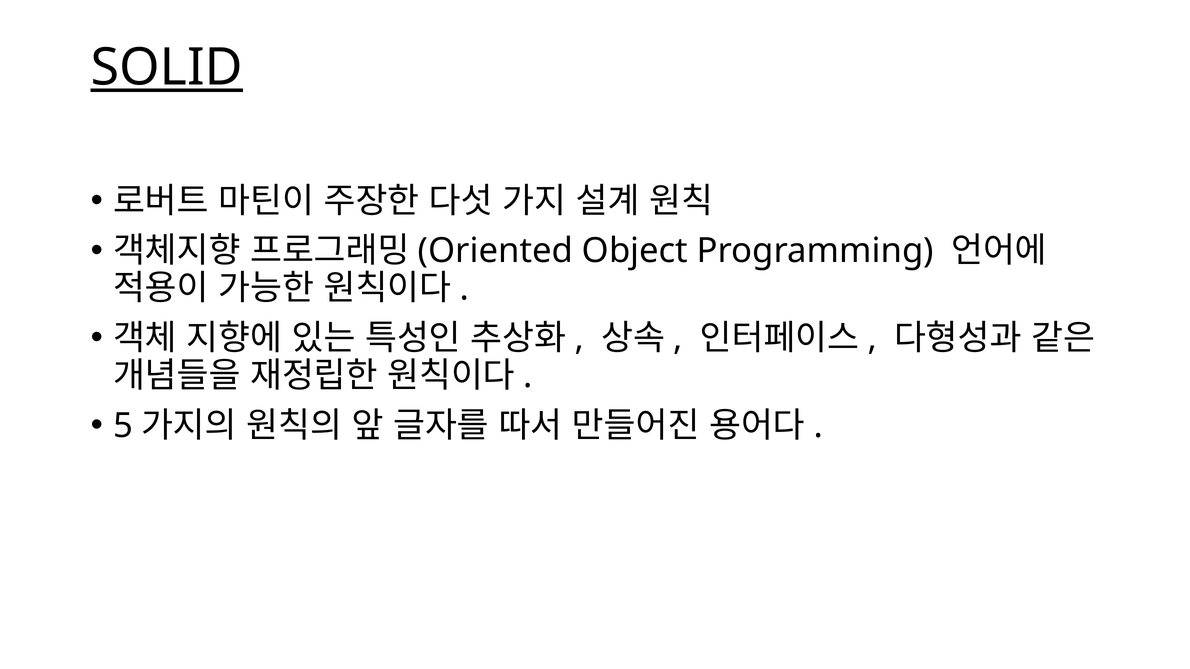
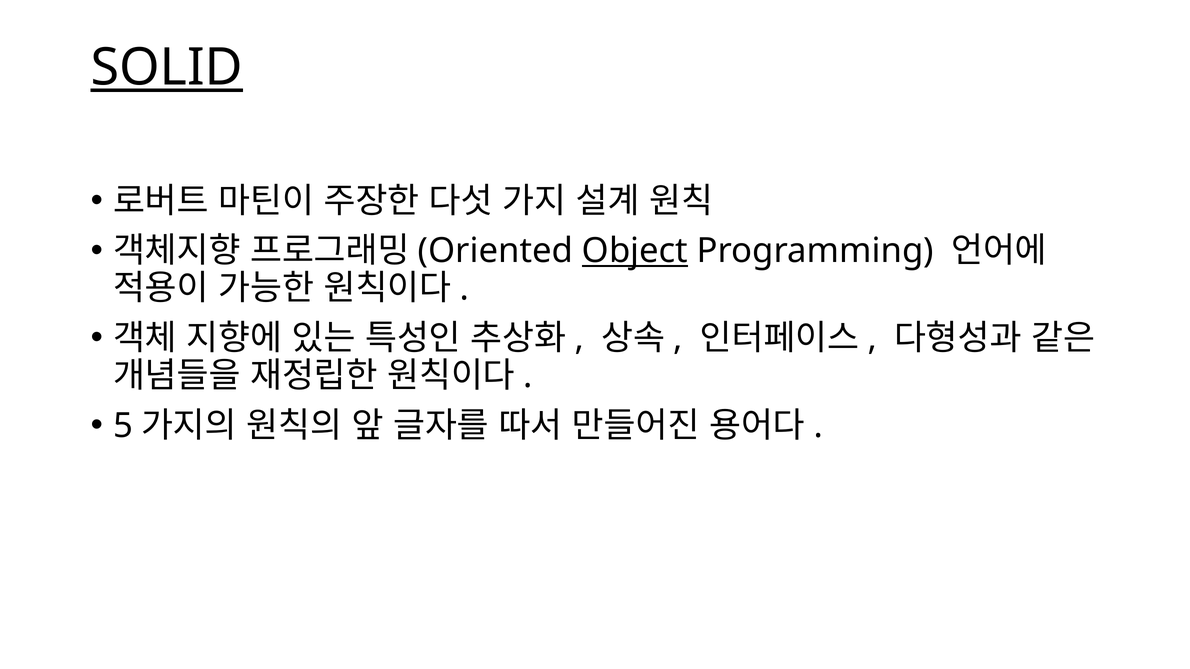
Object underline: none -> present (635, 251)
